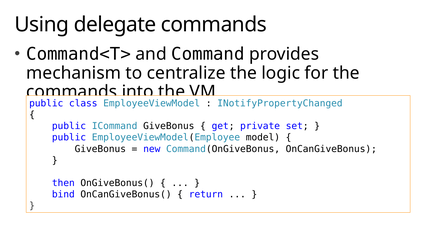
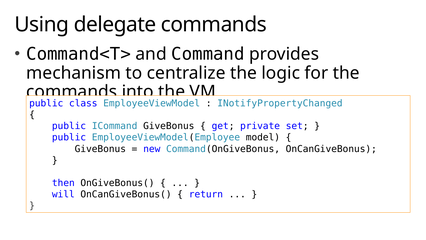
bind: bind -> will (63, 194)
